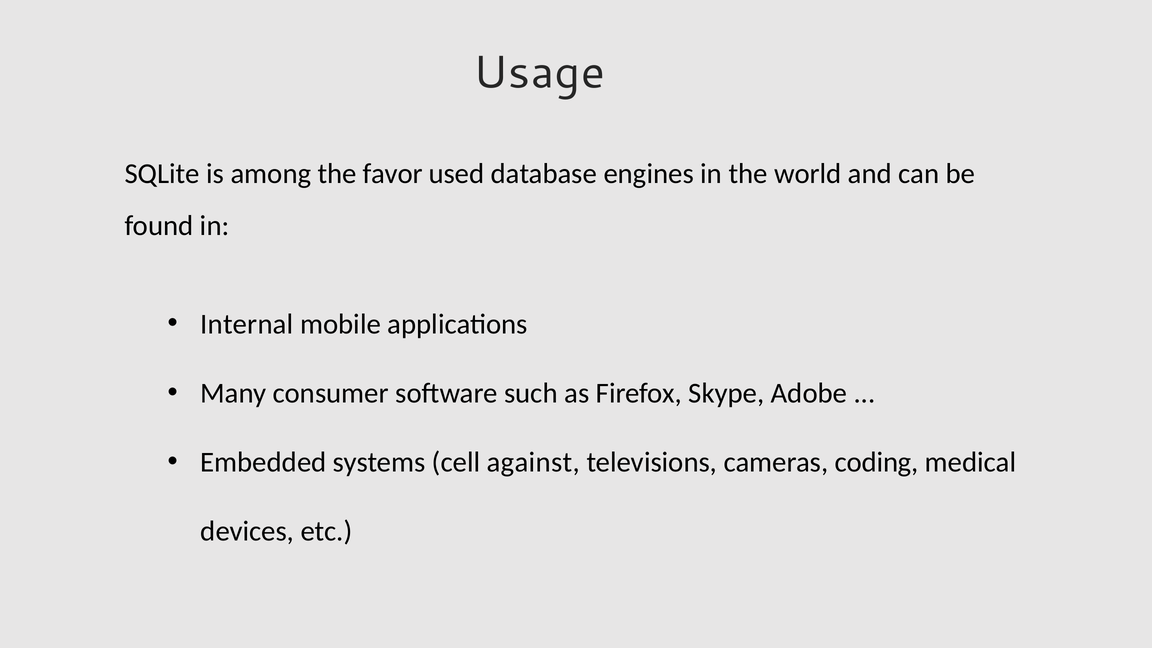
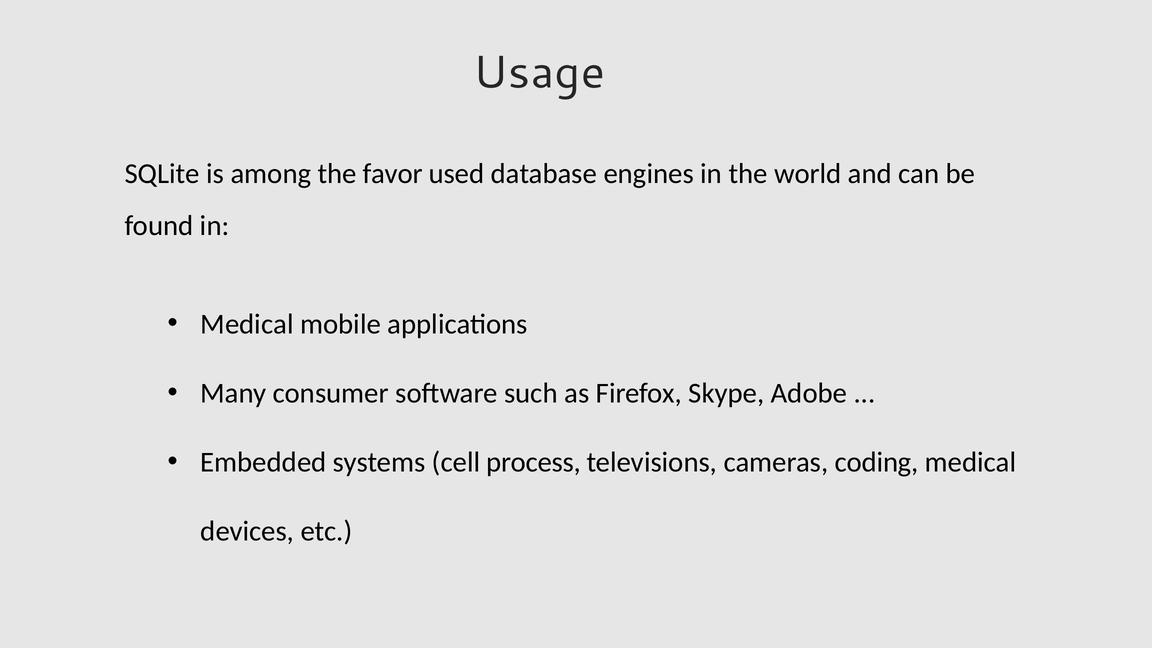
Internal: Internal -> Medical (247, 324)
against: against -> process (534, 462)
